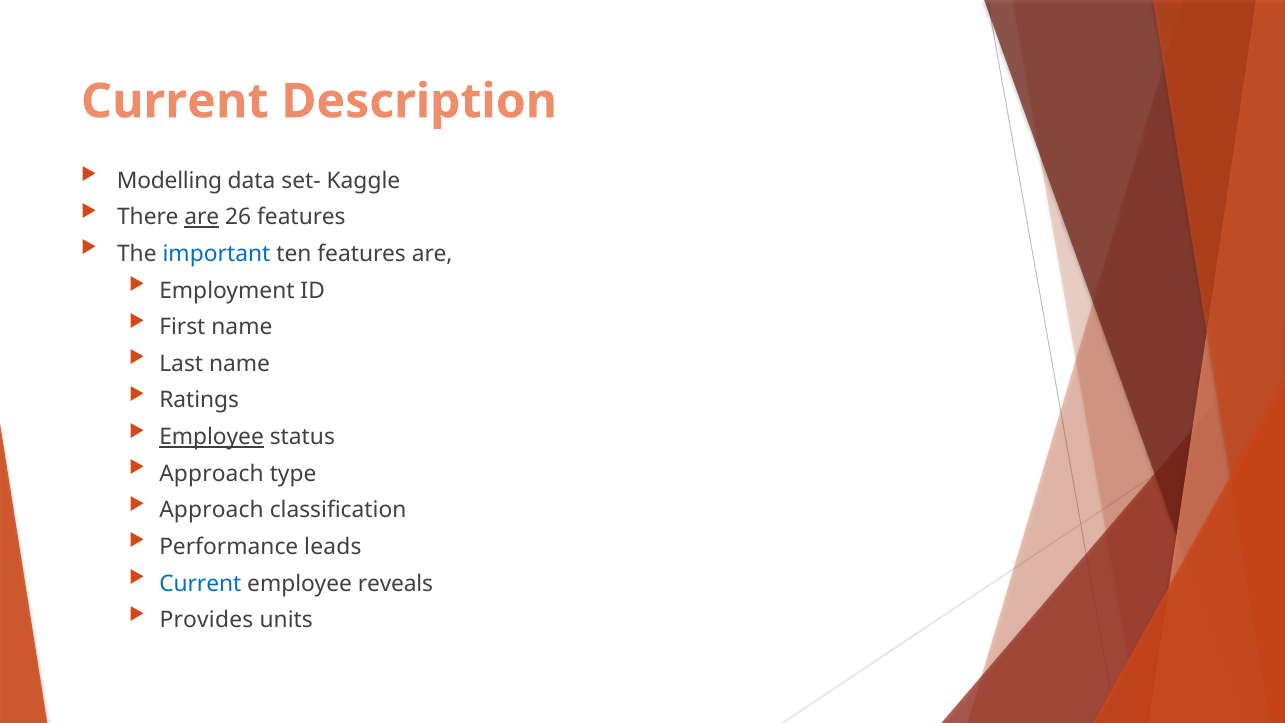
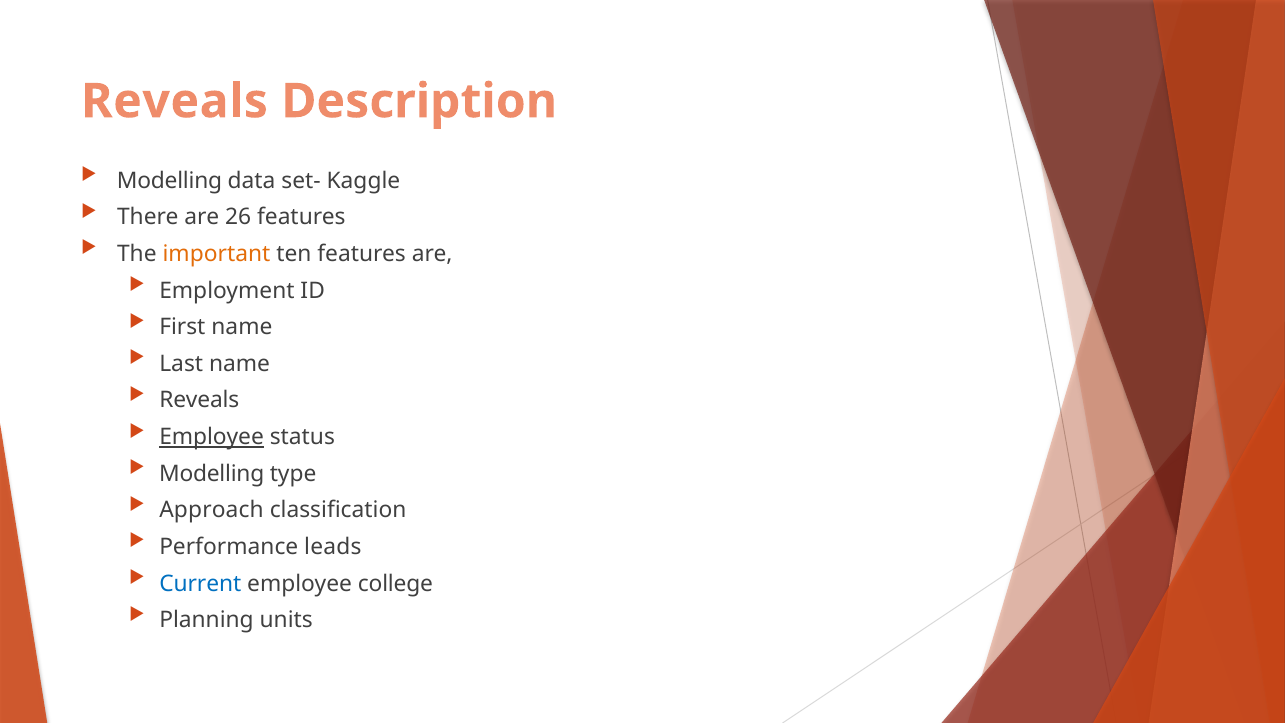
Current: Current -> Reveals (175, 101)
are underline: present -> none (202, 217)
important colour: blue -> orange (216, 254)
Ratings: Ratings -> Reveals (199, 400)
Approach: Approach -> Modelling (212, 474)
reveals: reveals -> college (395, 583)
Provides: Provides -> Planning (207, 620)
